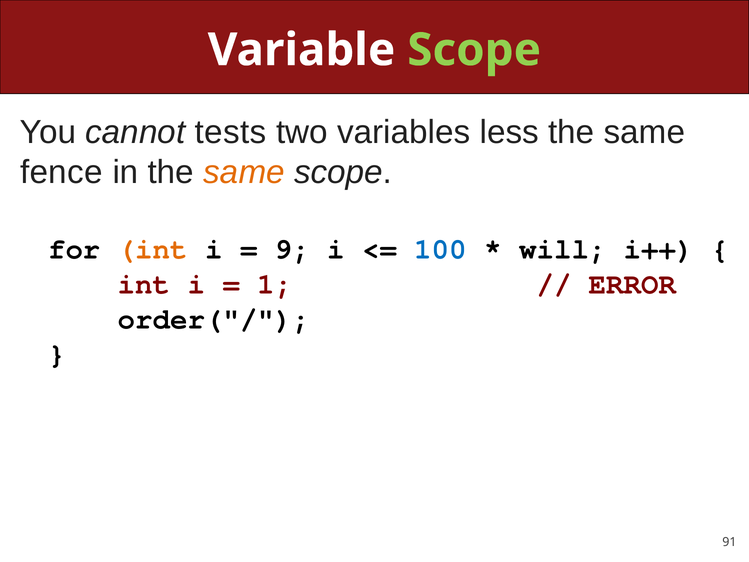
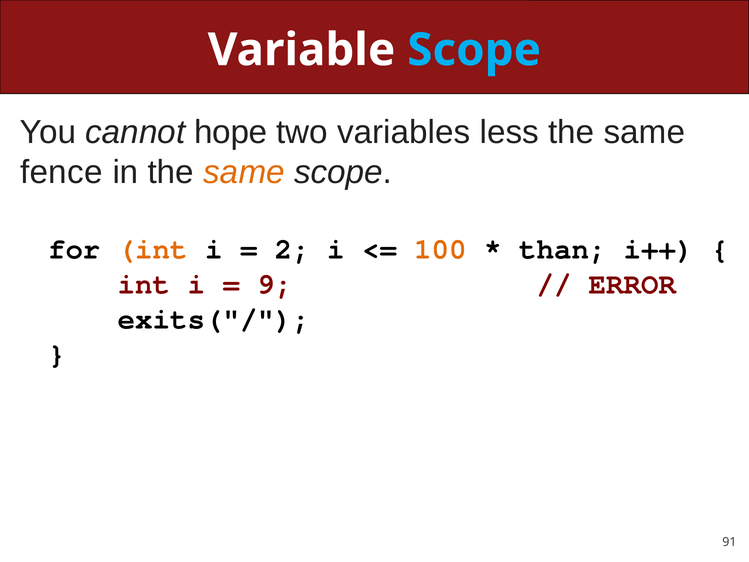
Scope colour: light green -> light blue (474, 50)
tests: tests -> hope (231, 132)
9: 9 -> 2 (292, 249)
100 colour: blue -> orange (441, 249)
will: will -> than (563, 249)
1: 1 -> 9 (275, 284)
order("/: order("/ -> exits("/ (214, 319)
